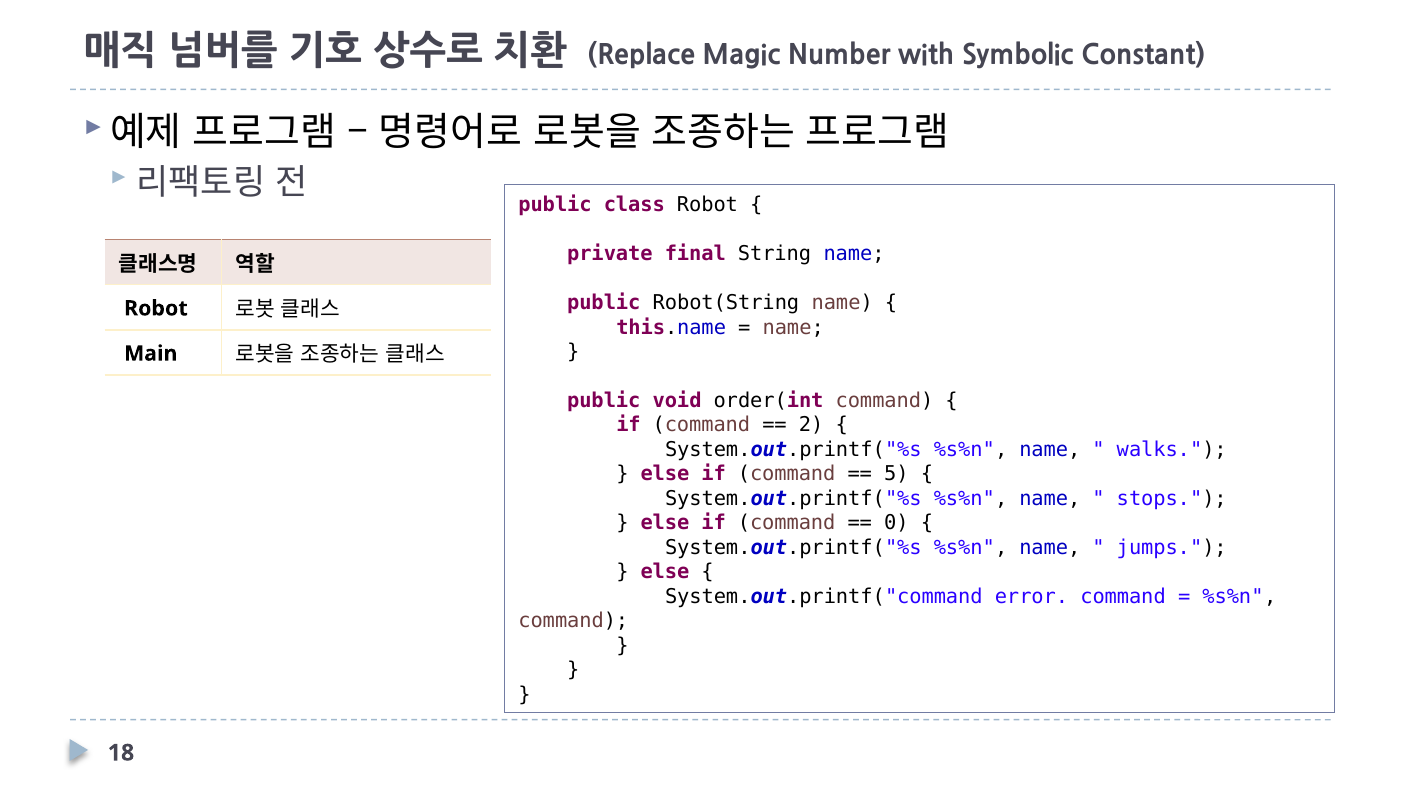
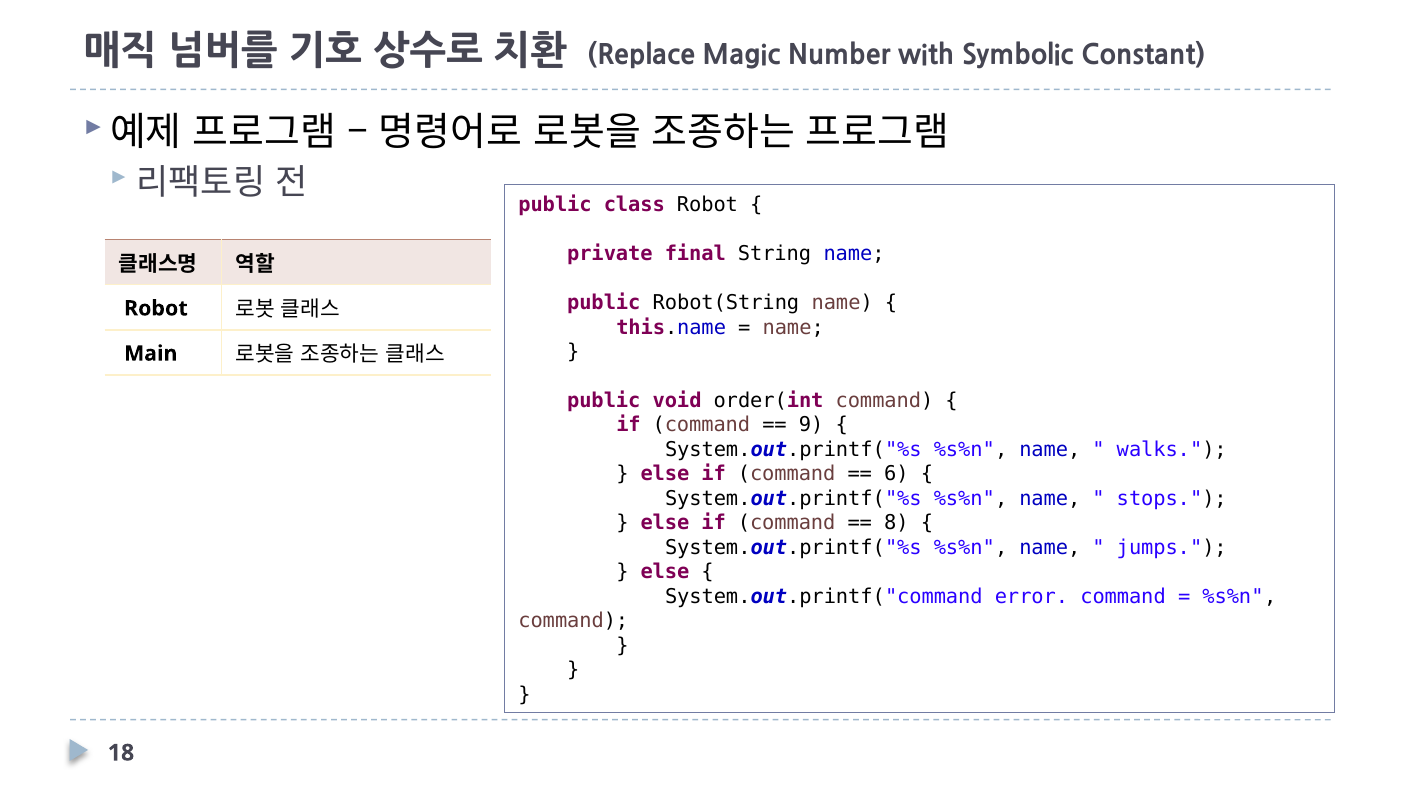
2: 2 -> 9 (811, 425)
5: 5 -> 6 (896, 474)
0: 0 -> 8 (896, 523)
